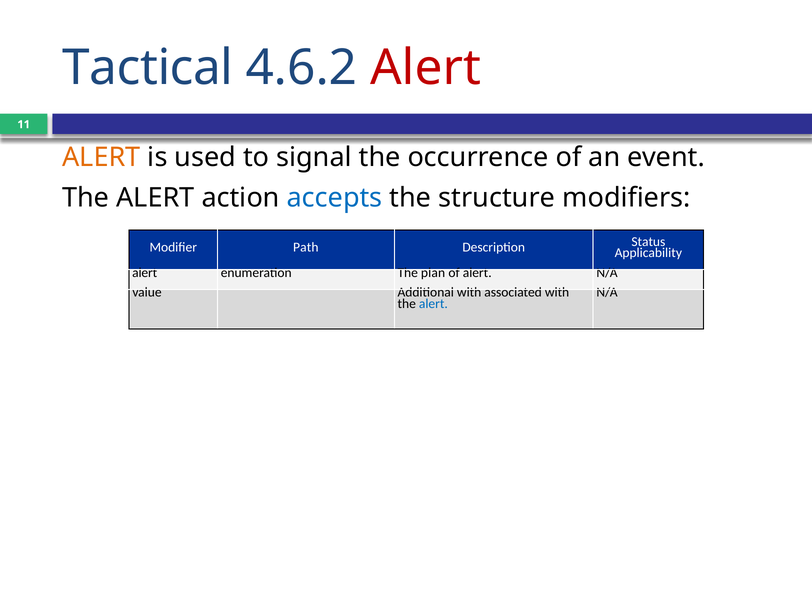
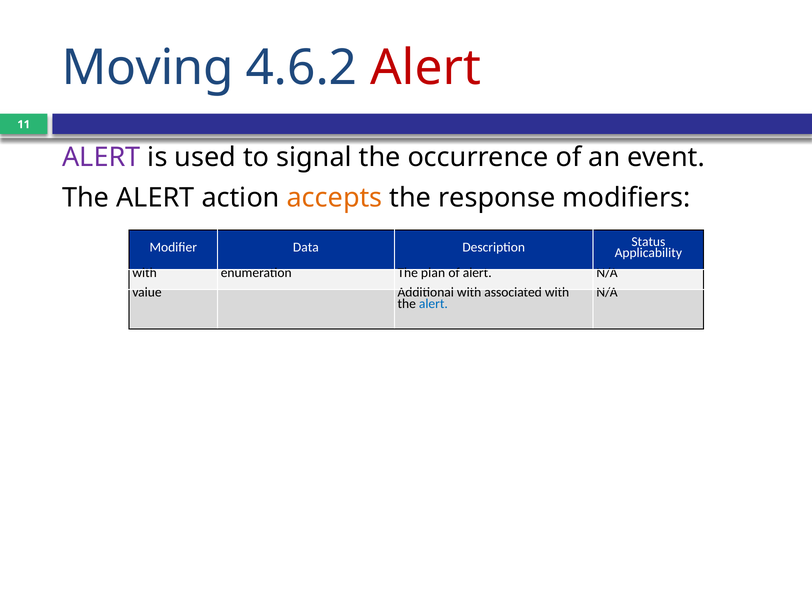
Tactical: Tactical -> Moving (148, 68)
ALERT colour: orange -> purple (101, 157)
accepts colour: blue -> orange (334, 198)
structure: structure -> response (497, 198)
Path: Path -> Data (306, 247)
alert: alert -> with (145, 273)
